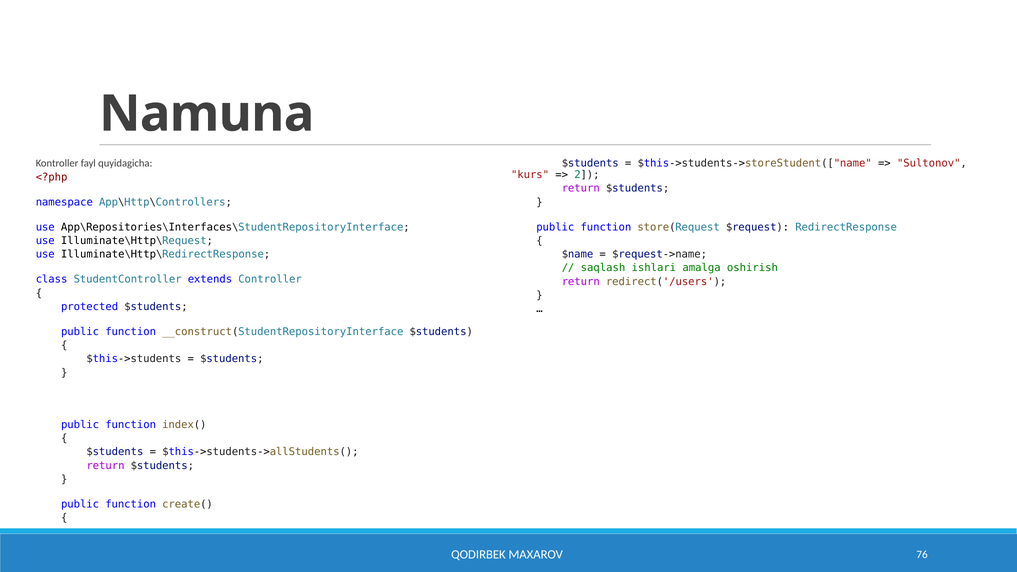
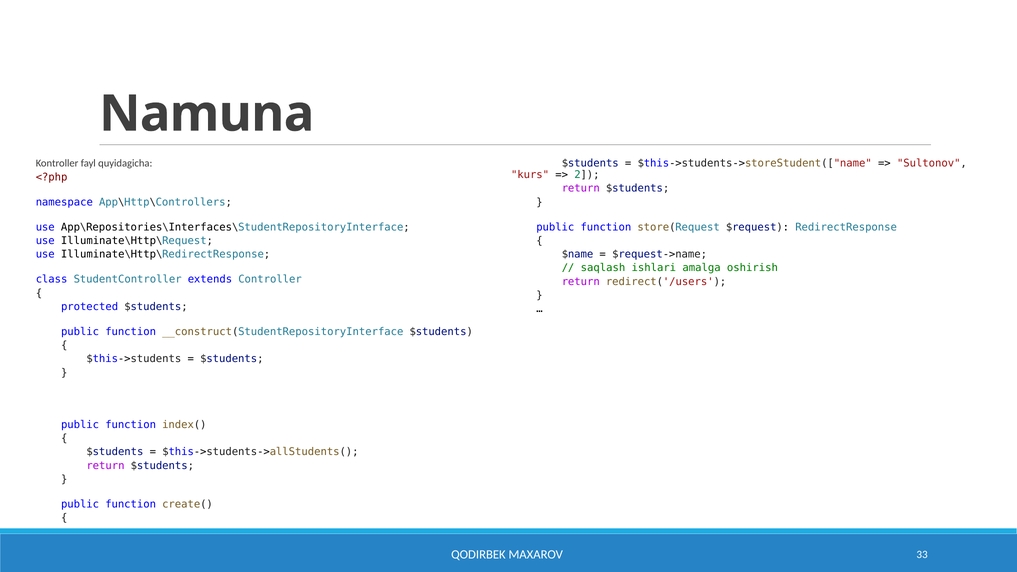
76: 76 -> 33 (922, 555)
